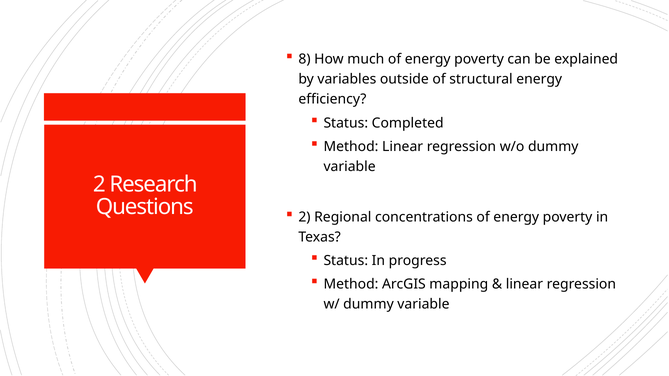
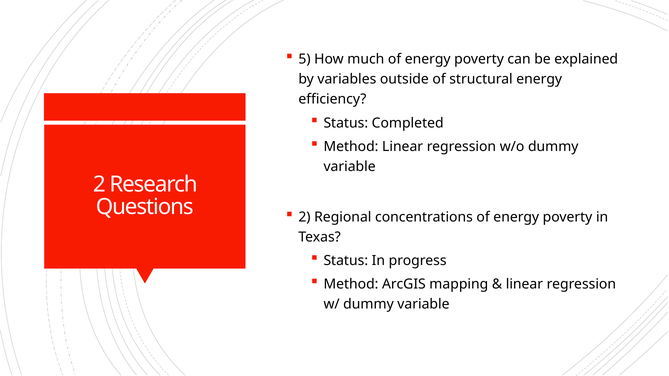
8: 8 -> 5 (304, 59)
